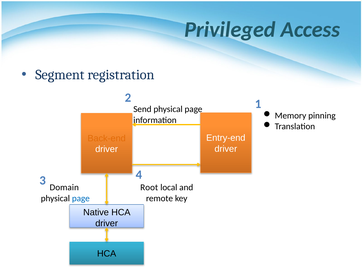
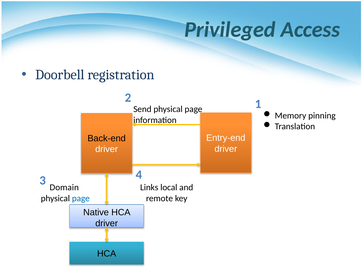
Segment: Segment -> Doorbell (60, 75)
Back-end colour: orange -> black (107, 138)
Root: Root -> Links (149, 187)
